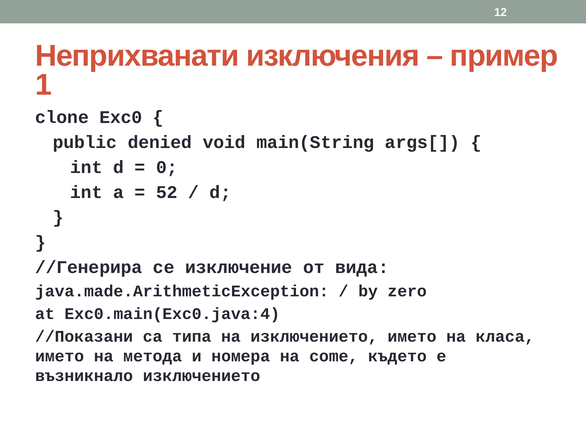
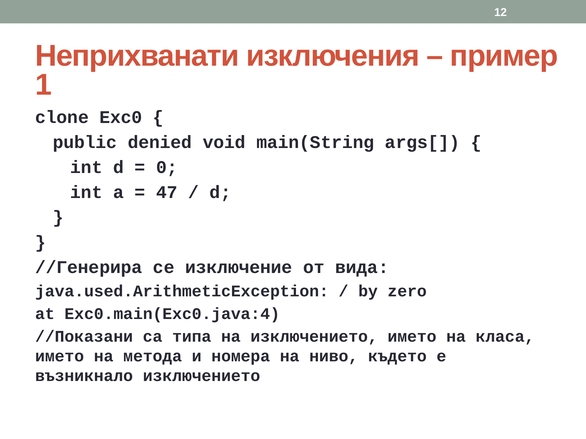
52: 52 -> 47 (167, 193)
java.made.ArithmeticException: java.made.ArithmeticException -> java.used.ArithmeticException (182, 291)
come: come -> ниво (334, 357)
